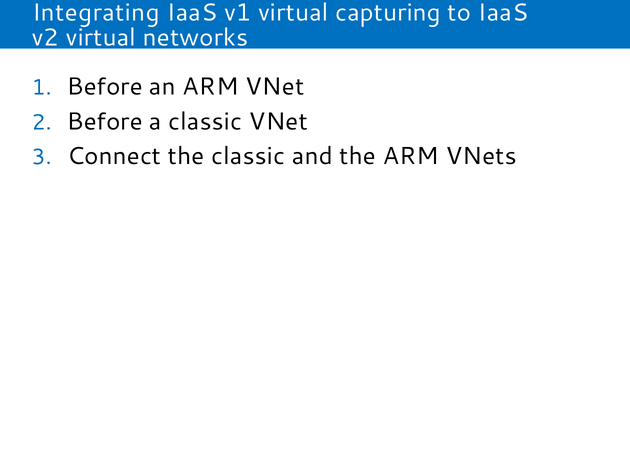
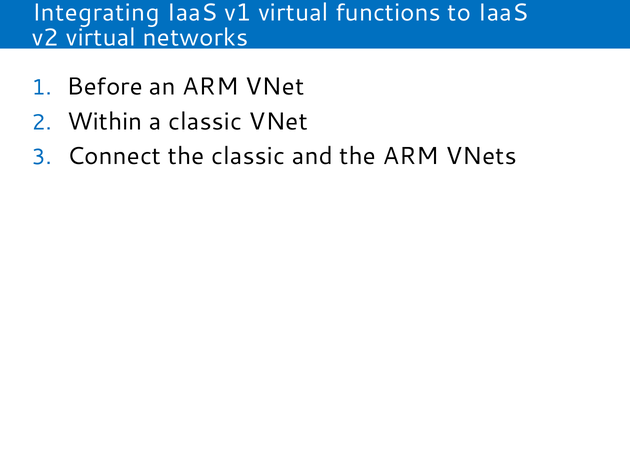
capturing: capturing -> functions (388, 12)
Before: Before -> Within (105, 121)
